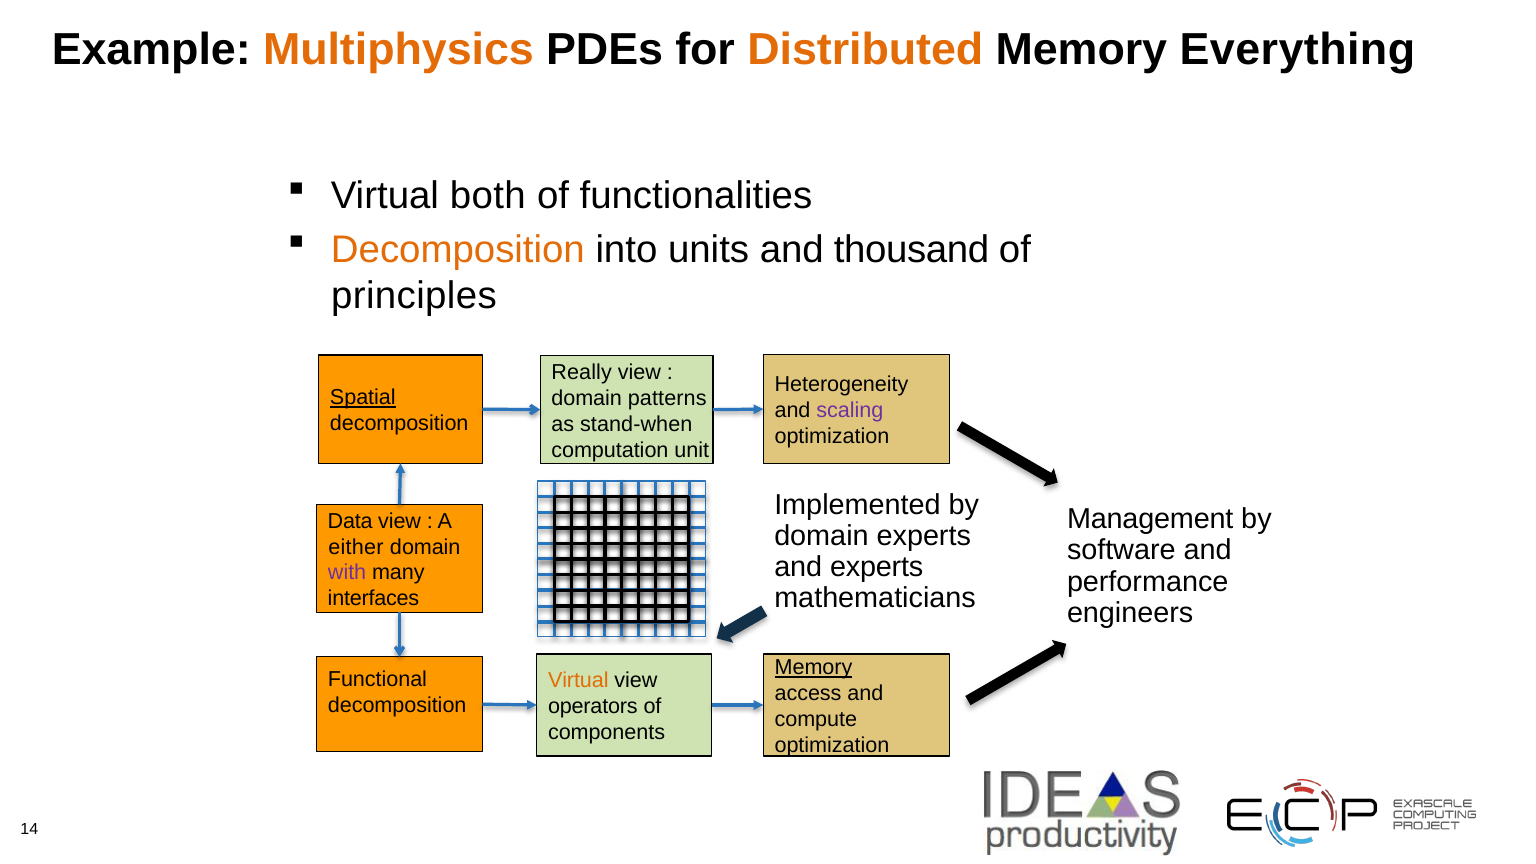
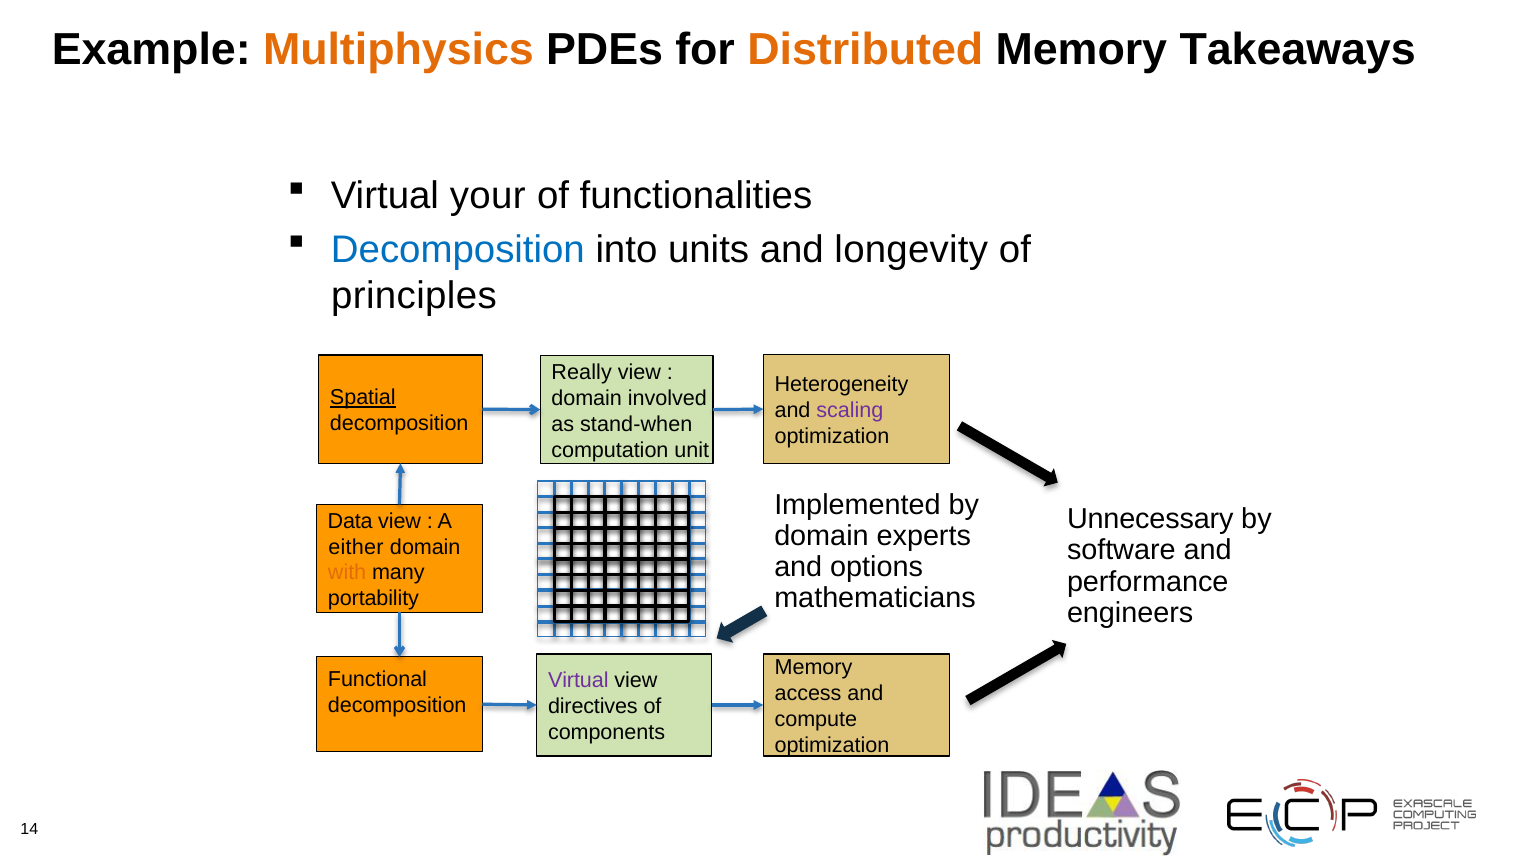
Everything: Everything -> Takeaways (1298, 49)
both: both -> your (488, 196)
Decomposition colour: orange -> blue (458, 250)
thousand: thousand -> longevity (911, 250)
patterns: patterns -> involved (667, 398)
Management: Management -> Unnecessary (1150, 519)
and experts: experts -> options (877, 567)
with colour: purple -> orange (347, 573)
interfaces: interfaces -> portability (373, 599)
Memory underline: present -> none (813, 668)
Virtual colour: orange -> purple (578, 681)
operators: operators -> directives (593, 707)
